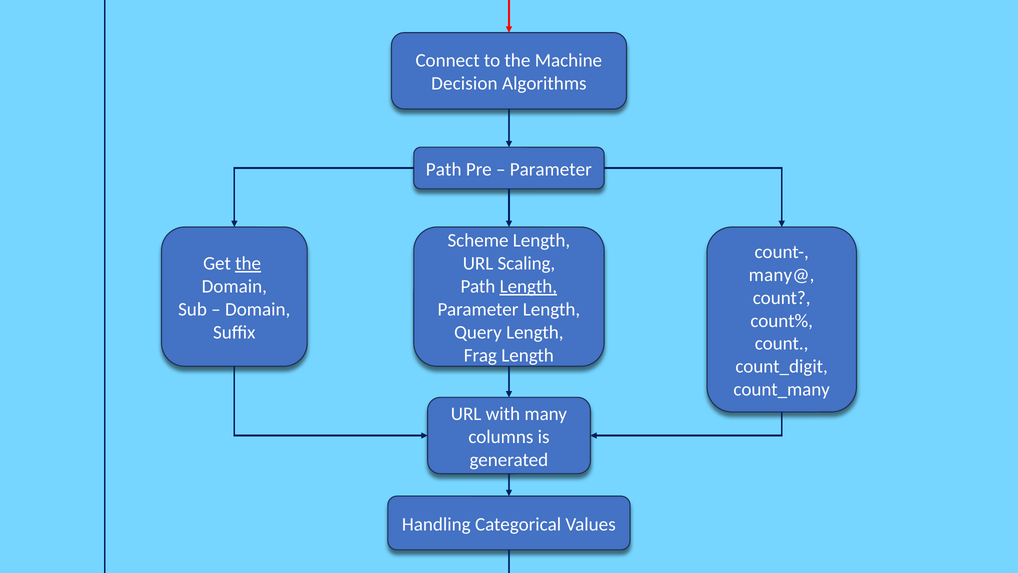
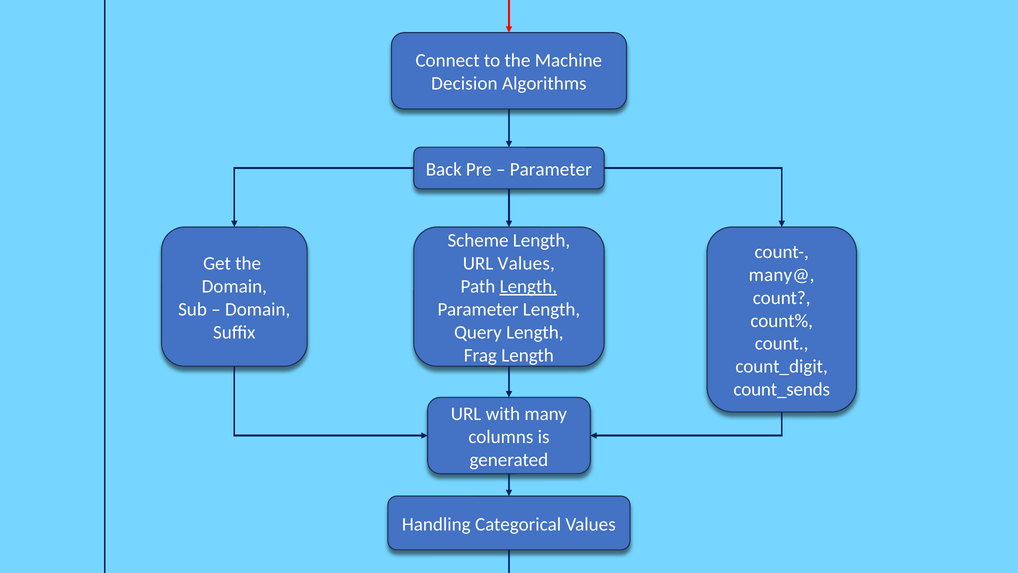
Path: Path -> Back (444, 169)
the underline: present -> none (248, 263)
URL Scaling: Scaling -> Values (526, 263)
count_many: count_many -> count_sends (782, 389)
